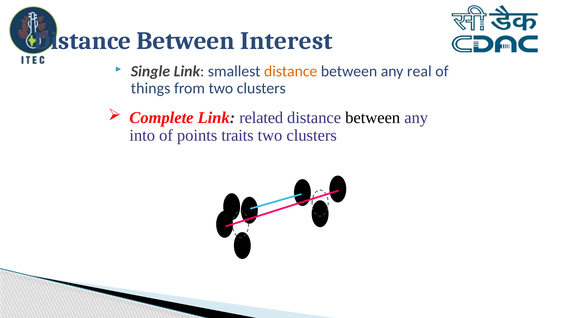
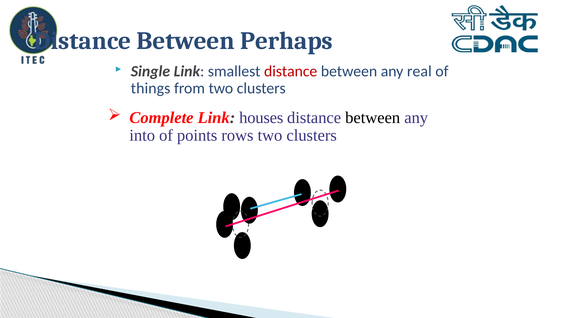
Interest: Interest -> Perhaps (287, 41)
distance colour: orange -> red (291, 71)
related: related -> houses (261, 118)
traits: traits -> rows (237, 136)
